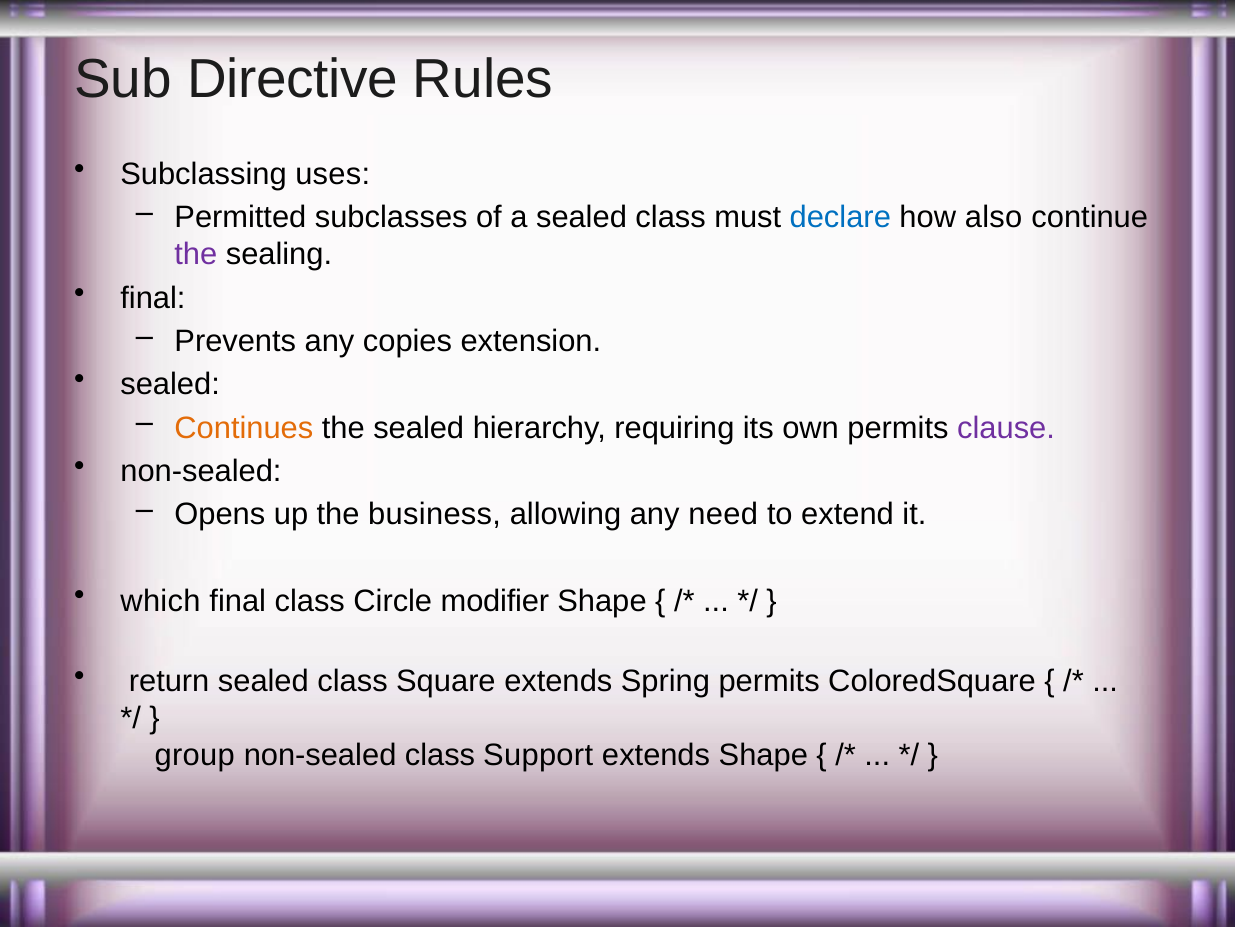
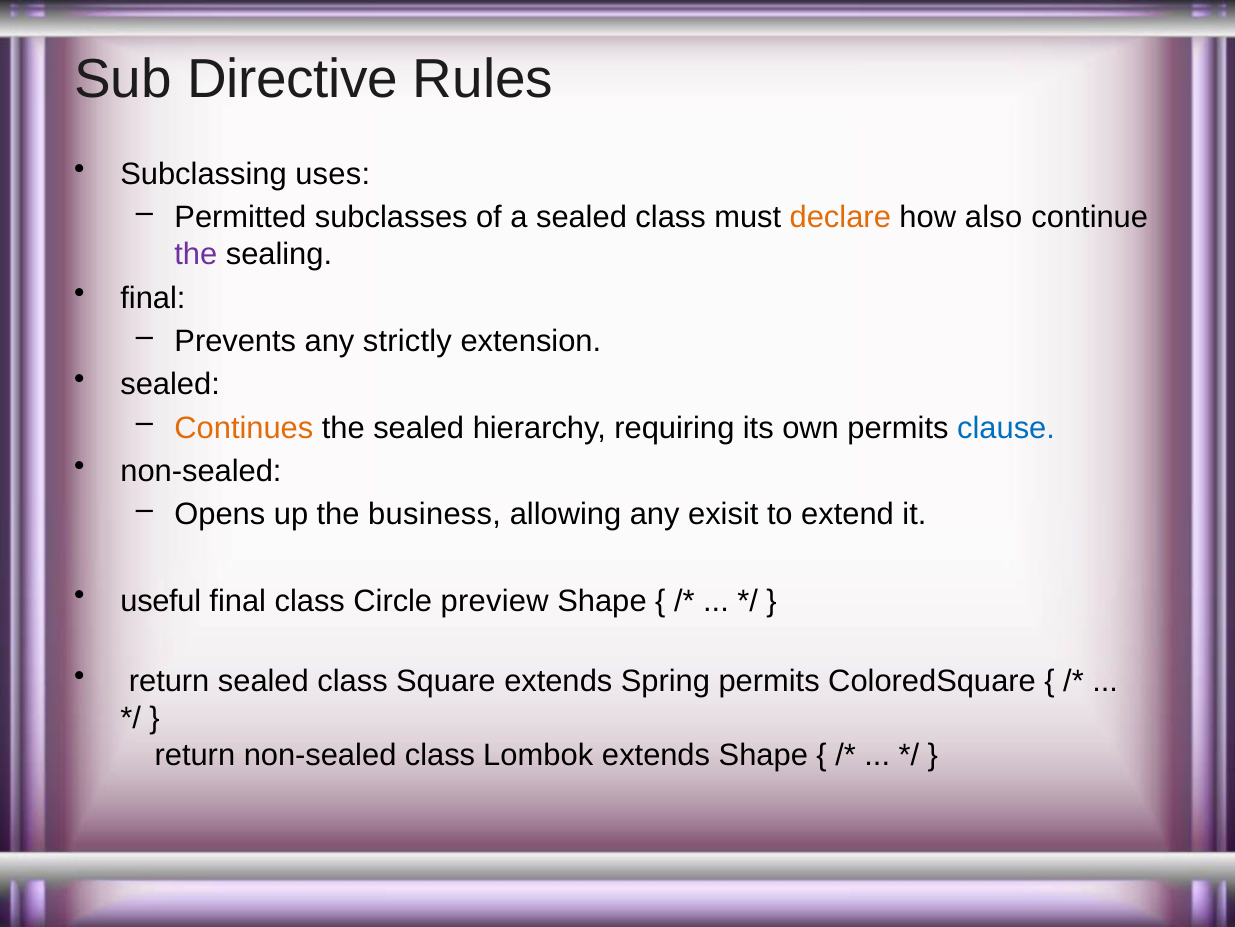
declare colour: blue -> orange (840, 218)
copies: copies -> strictly (407, 341)
clause colour: purple -> blue (1006, 427)
need: need -> exisit (723, 514)
which: which -> useful (161, 600)
modifier: modifier -> preview (495, 600)
group: group -> return (195, 755)
Support: Support -> Lombok (538, 755)
